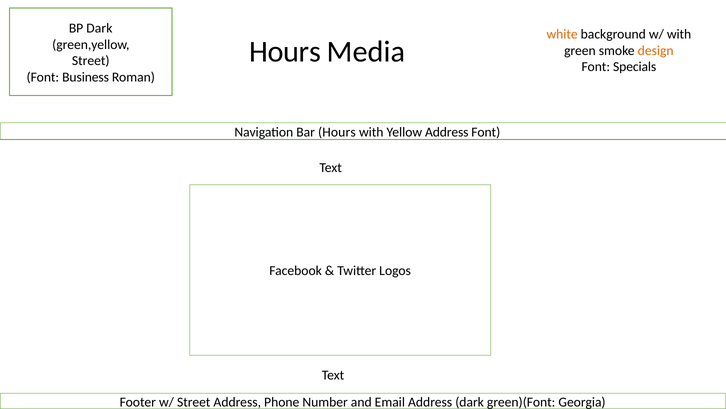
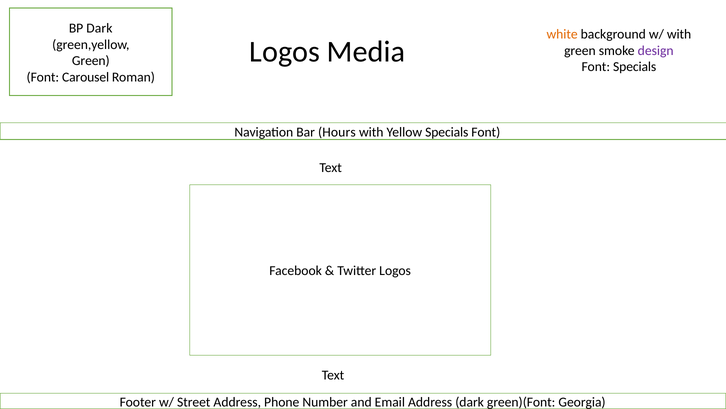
Hours: Hours -> Logos (285, 52)
design colour: orange -> purple (656, 51)
Street: Street -> Green (91, 61)
Business: Business -> Carousel (86, 77)
Yellow Address: Address -> Specials (447, 132)
